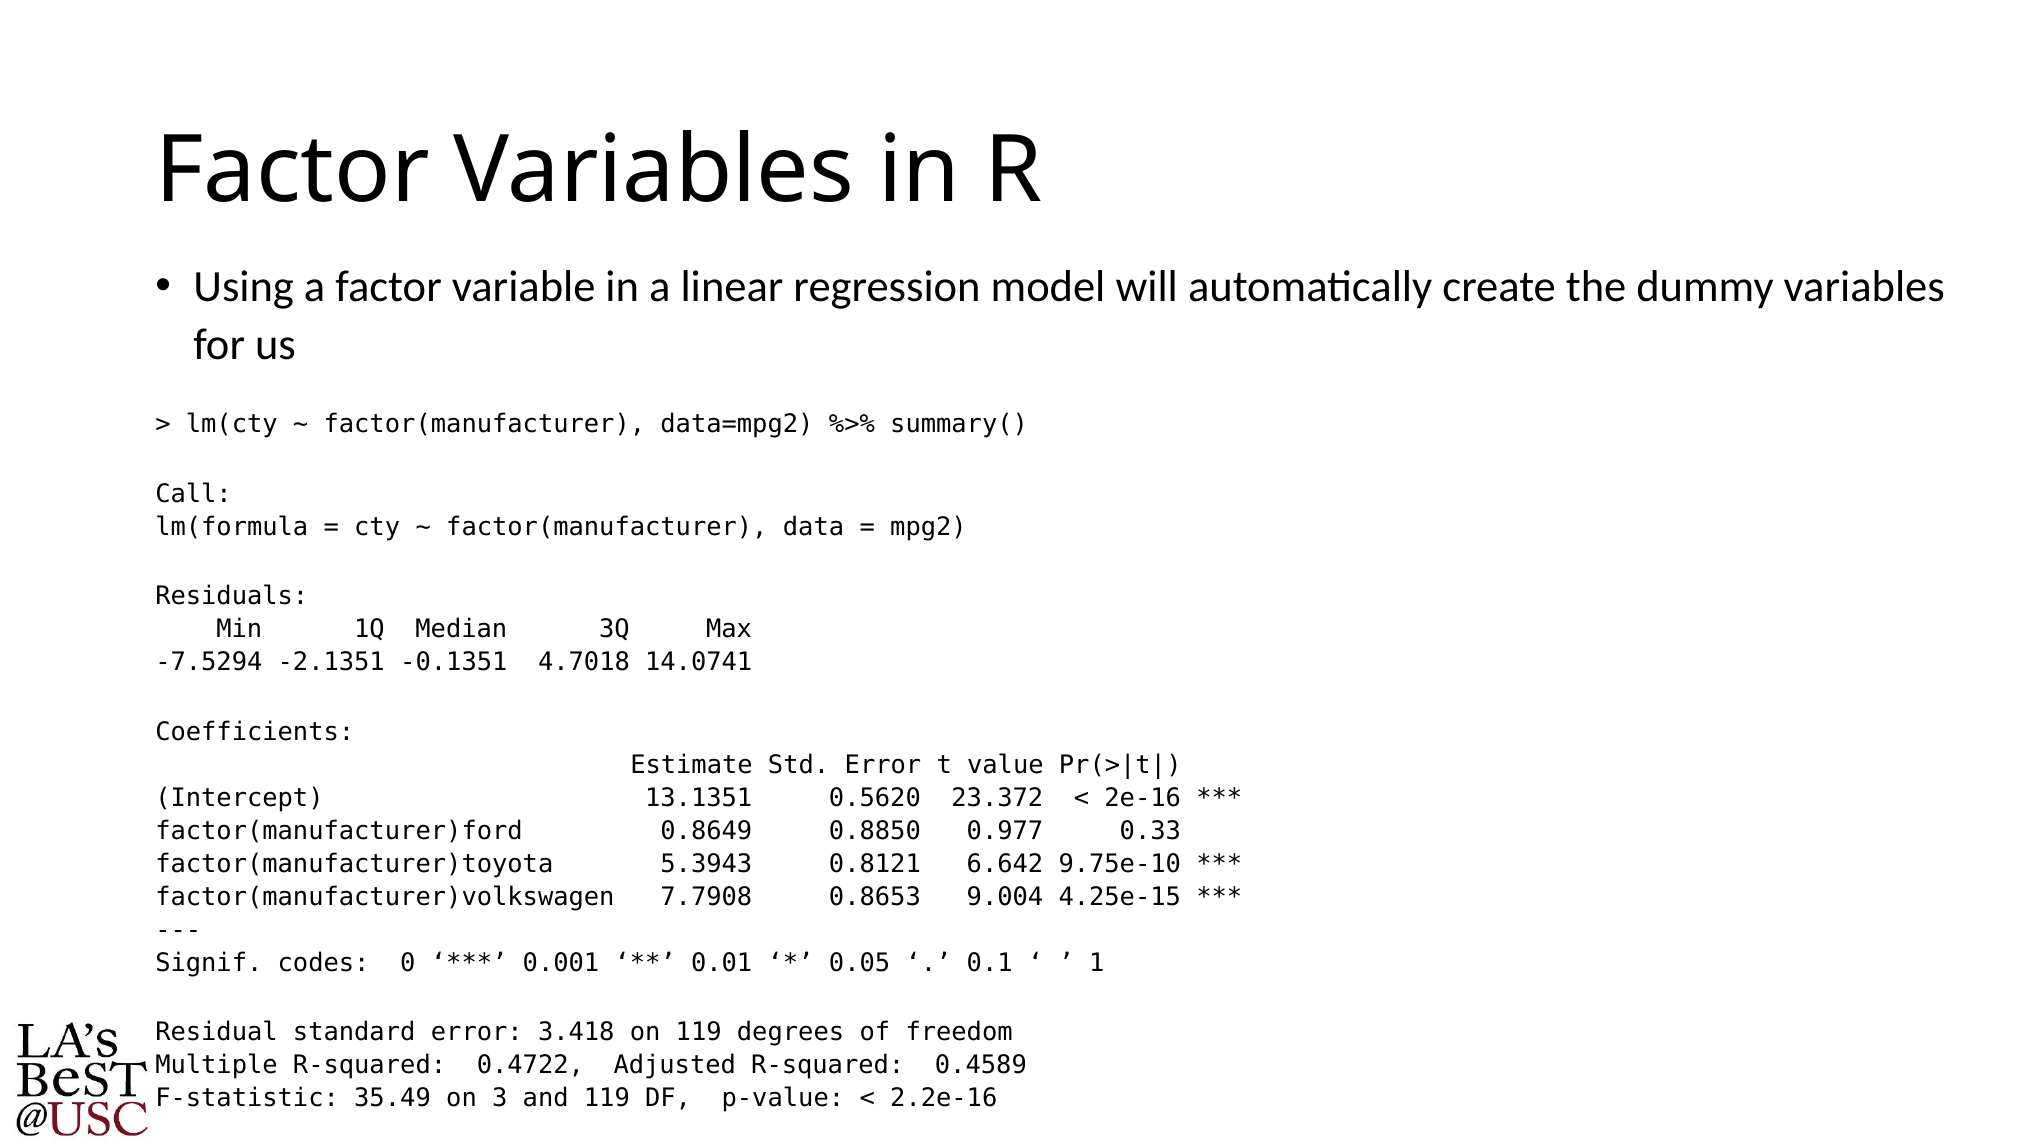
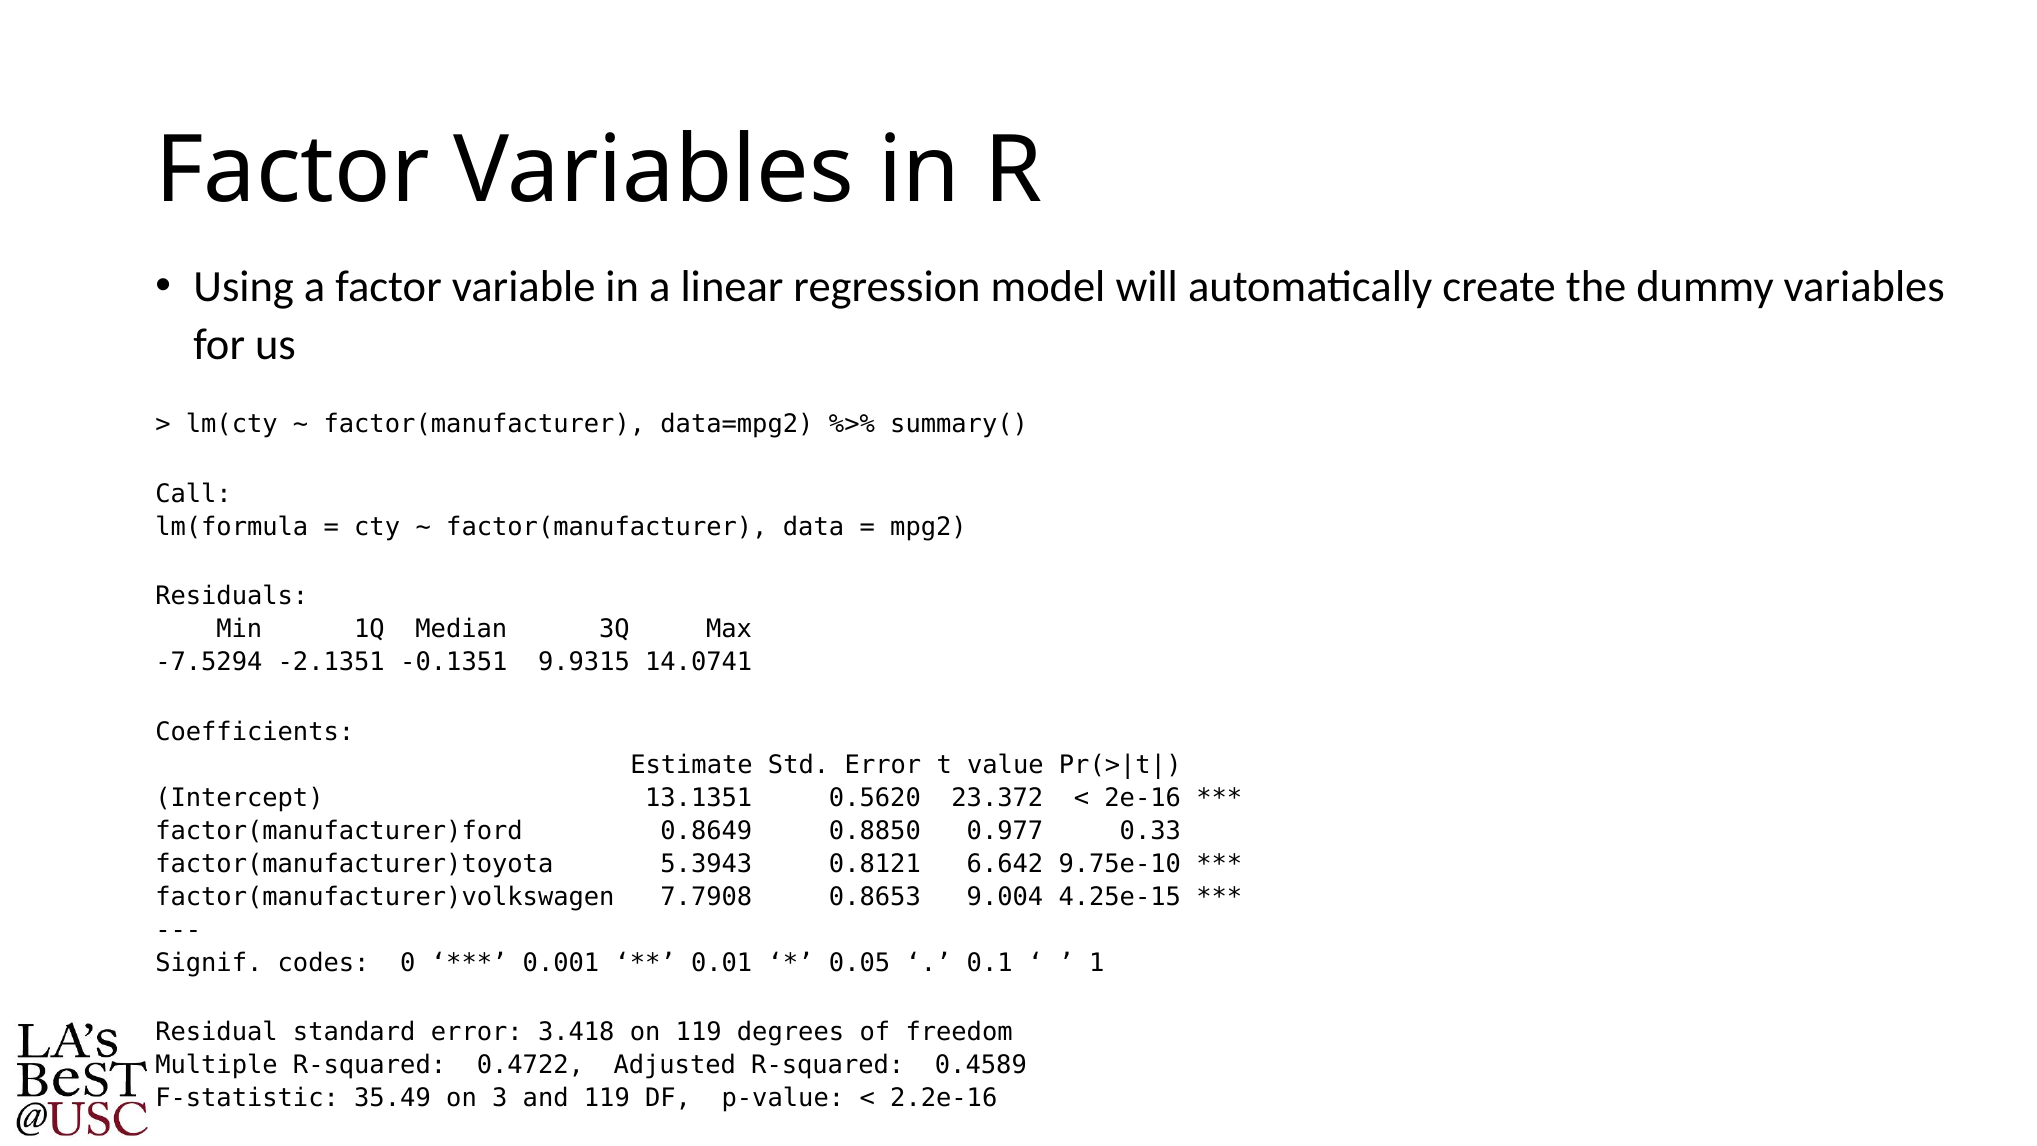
4.7018: 4.7018 -> 9.9315 (584, 662)
